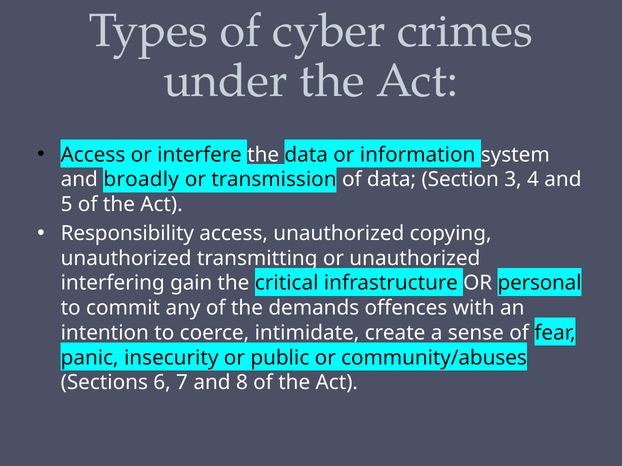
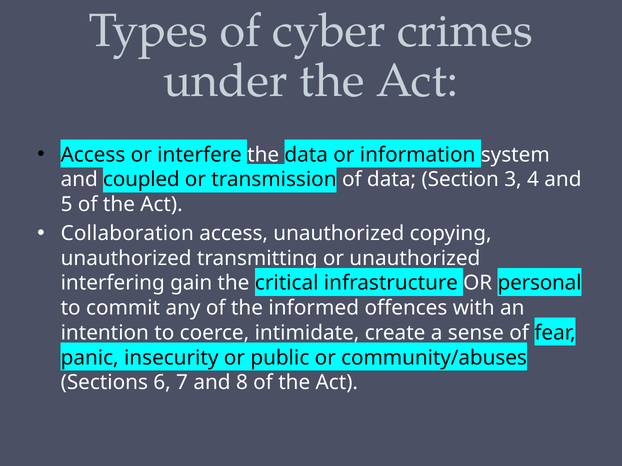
broadly: broadly -> coupled (141, 180)
Responsibility: Responsibility -> Collaboration (127, 234)
demands: demands -> informed (314, 308)
